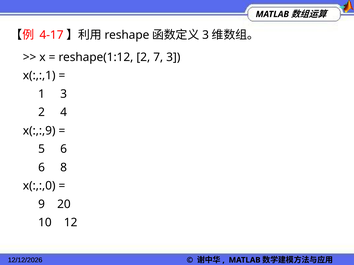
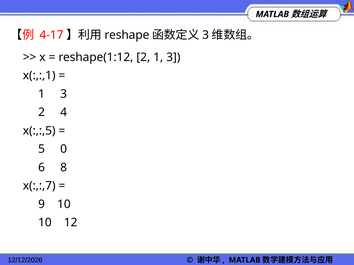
2 7: 7 -> 1 (158, 57)
x(:,:,9: x(:,:,9 -> x(:,:,5 (39, 131)
5 6: 6 -> 0 (64, 149)
x(:,:,0: x(:,:,0 -> x(:,:,7 (39, 186)
9 20: 20 -> 10 (64, 205)
